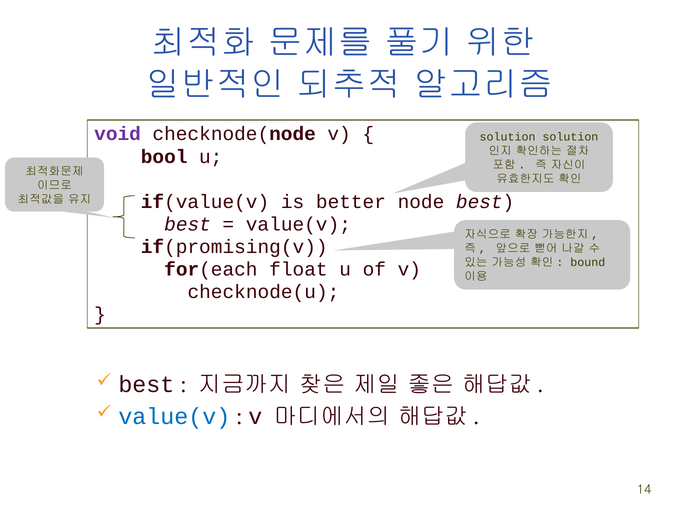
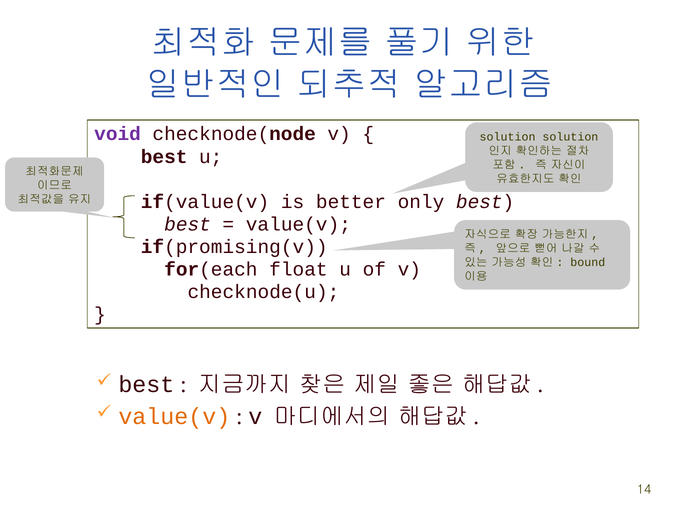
bool: bool -> best (164, 157)
node: node -> only (421, 202)
value(v colour: blue -> orange (174, 417)
